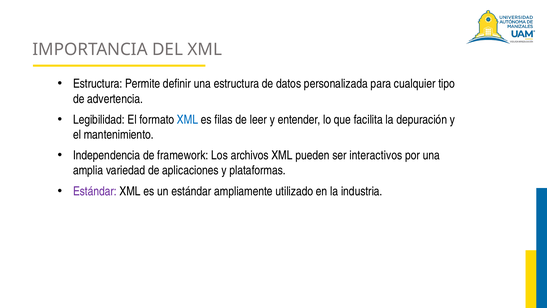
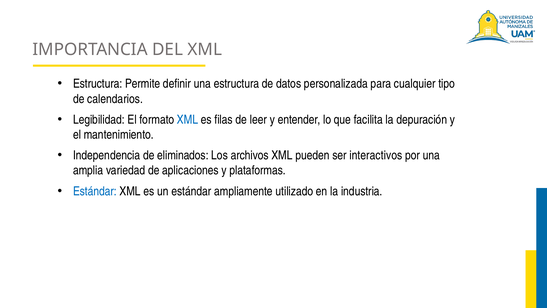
advertencia: advertencia -> calendarios (115, 99)
framework: framework -> eliminados (183, 155)
Estándar colour: purple -> blue (95, 191)
